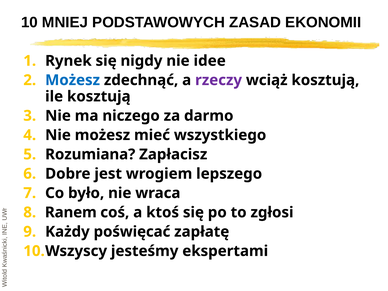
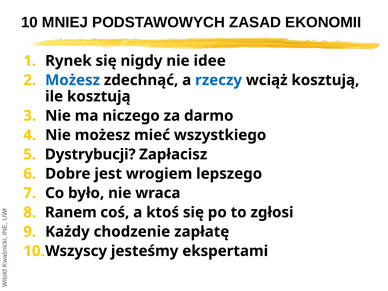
rzeczy colour: purple -> blue (219, 80)
Rozumiana: Rozumiana -> Dystrybucji (90, 154)
poświęcać: poświęcać -> chodzenie (132, 232)
